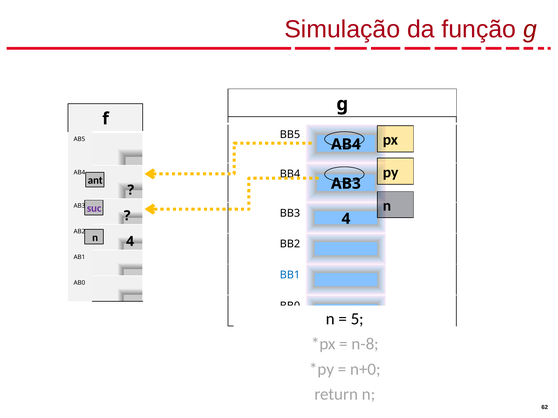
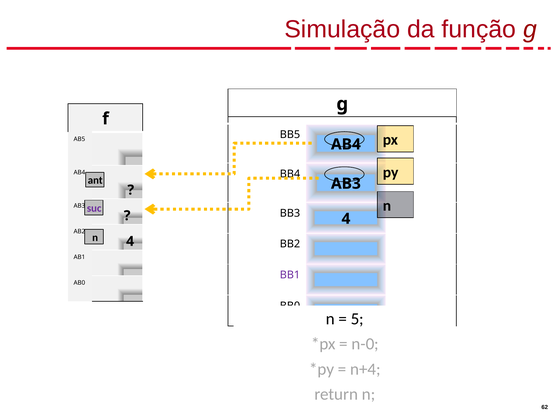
BB1 colour: blue -> purple (290, 275)
n-8: n-8 -> n-0 (365, 344)
n+0: n+0 -> n+4 (366, 370)
